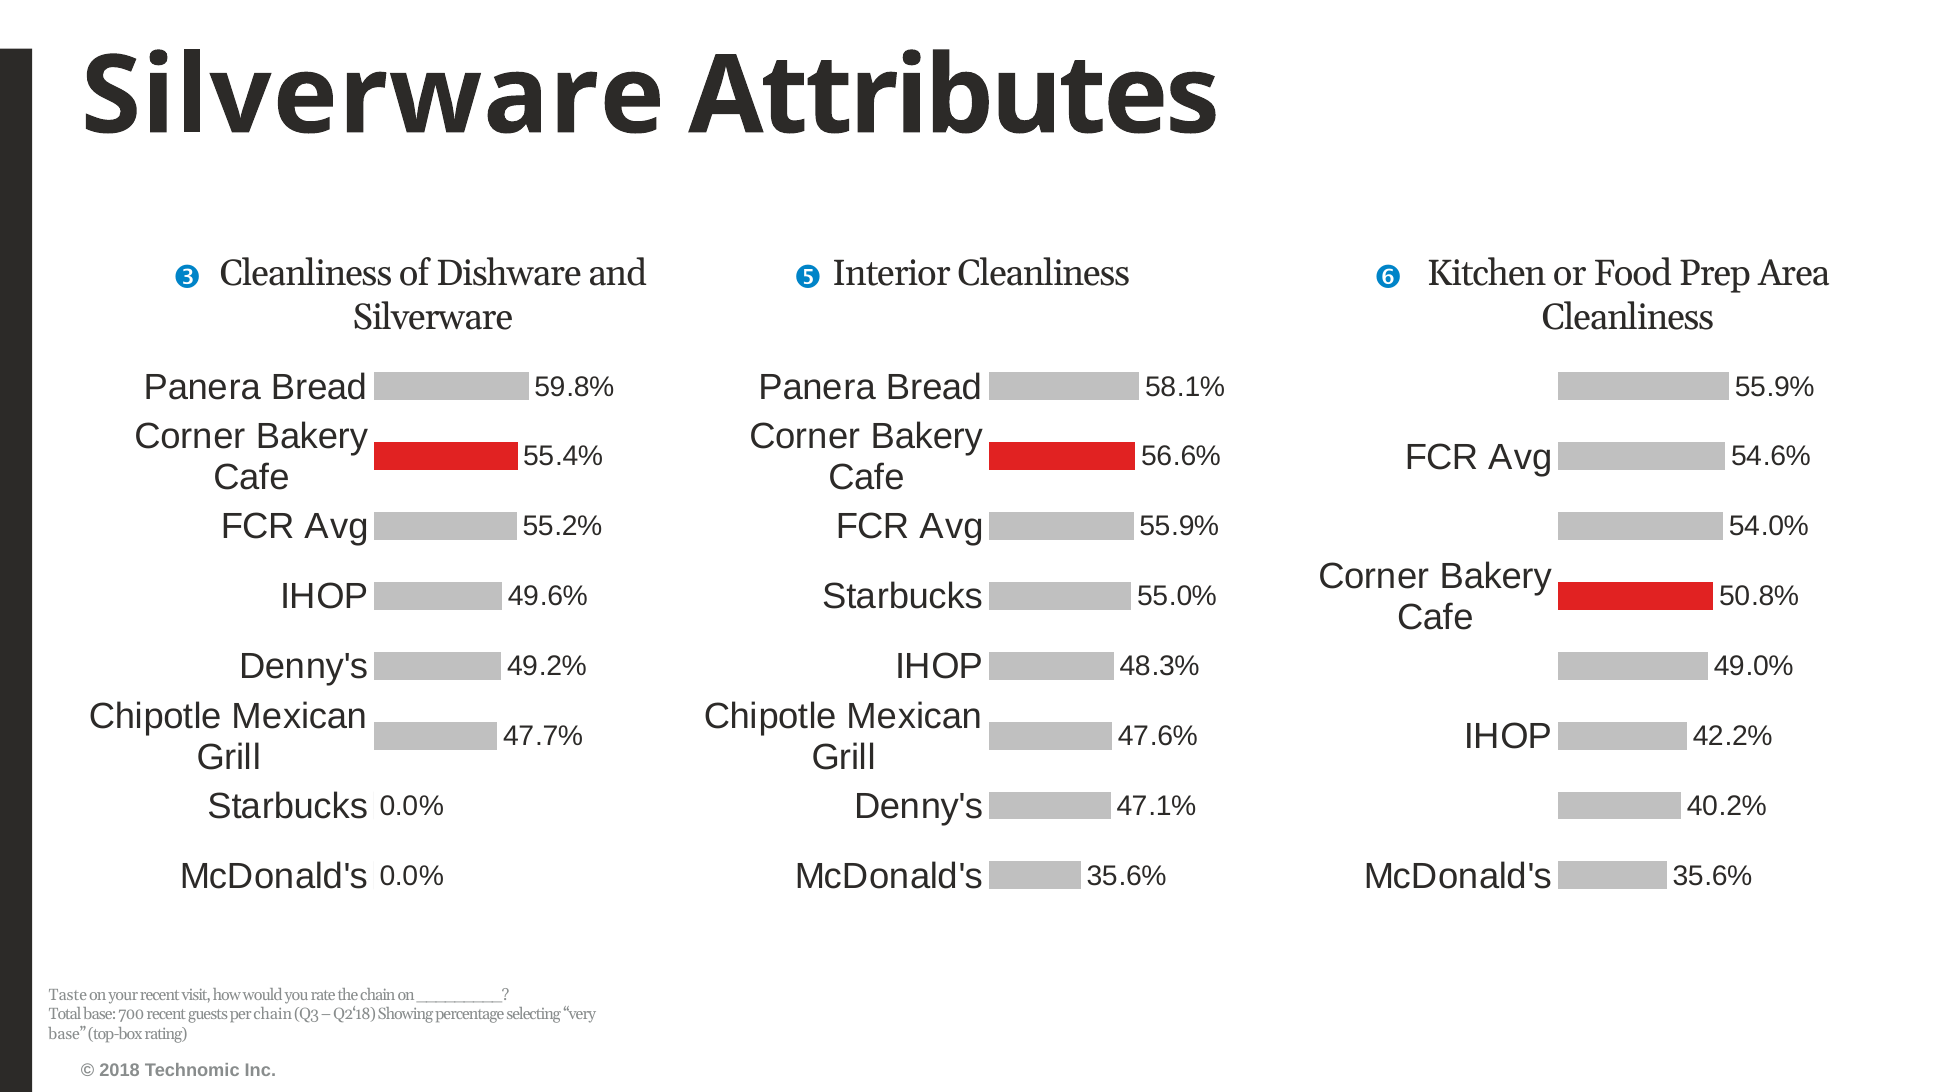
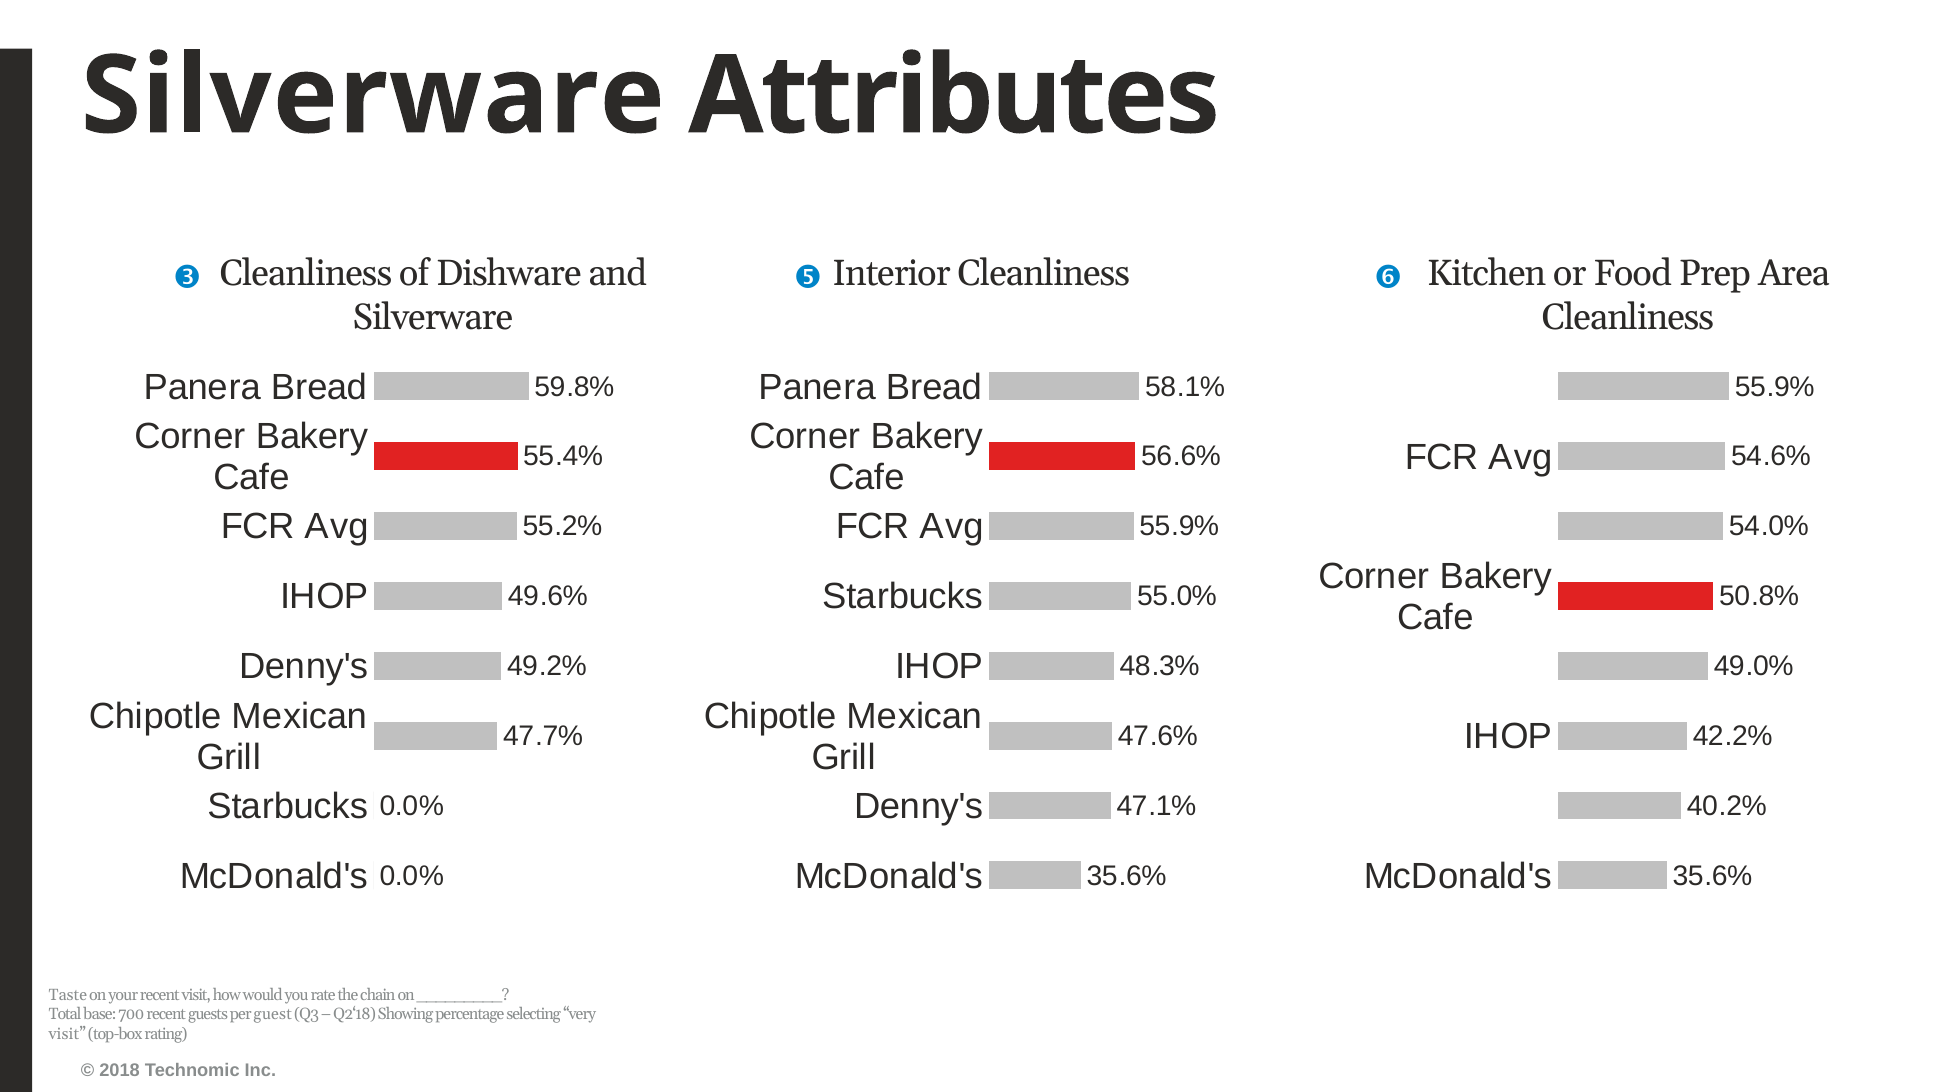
per chain: chain -> guest (273, 1015)
base: base -> visit (67, 1034)
